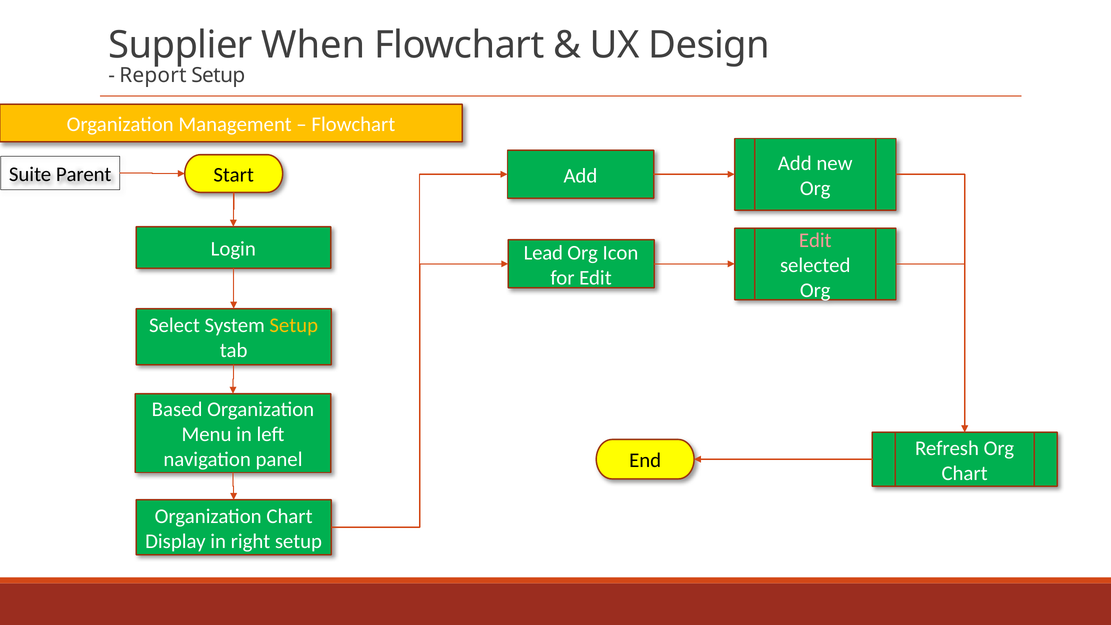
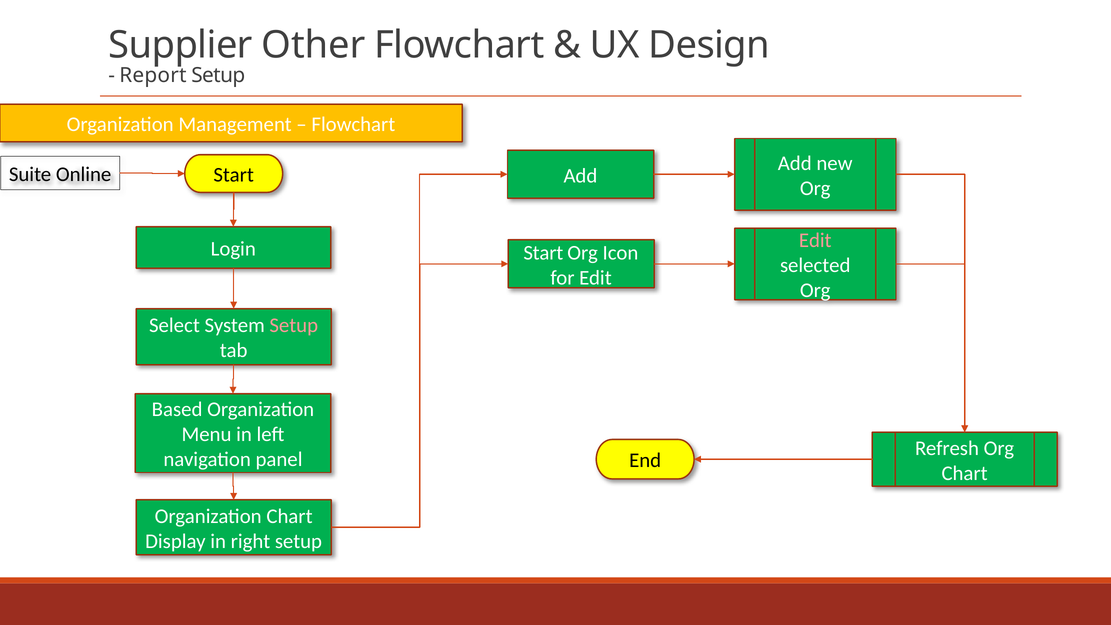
When: When -> Other (314, 45)
Parent: Parent -> Online (84, 175)
Lead: Lead -> Start (543, 253)
Setup colour: yellow -> pink (294, 326)
